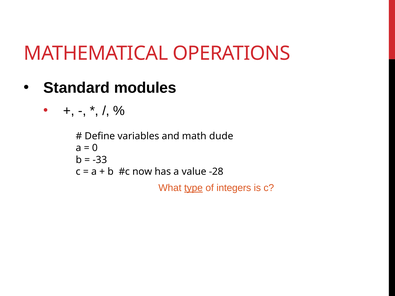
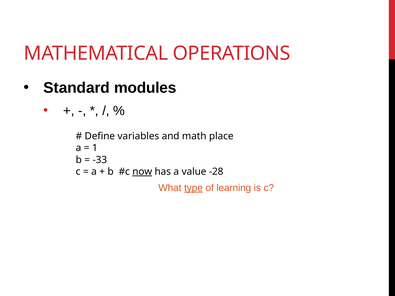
dude: dude -> place (221, 136)
0: 0 -> 1 (95, 148)
now underline: none -> present (142, 172)
integers: integers -> learning (234, 188)
